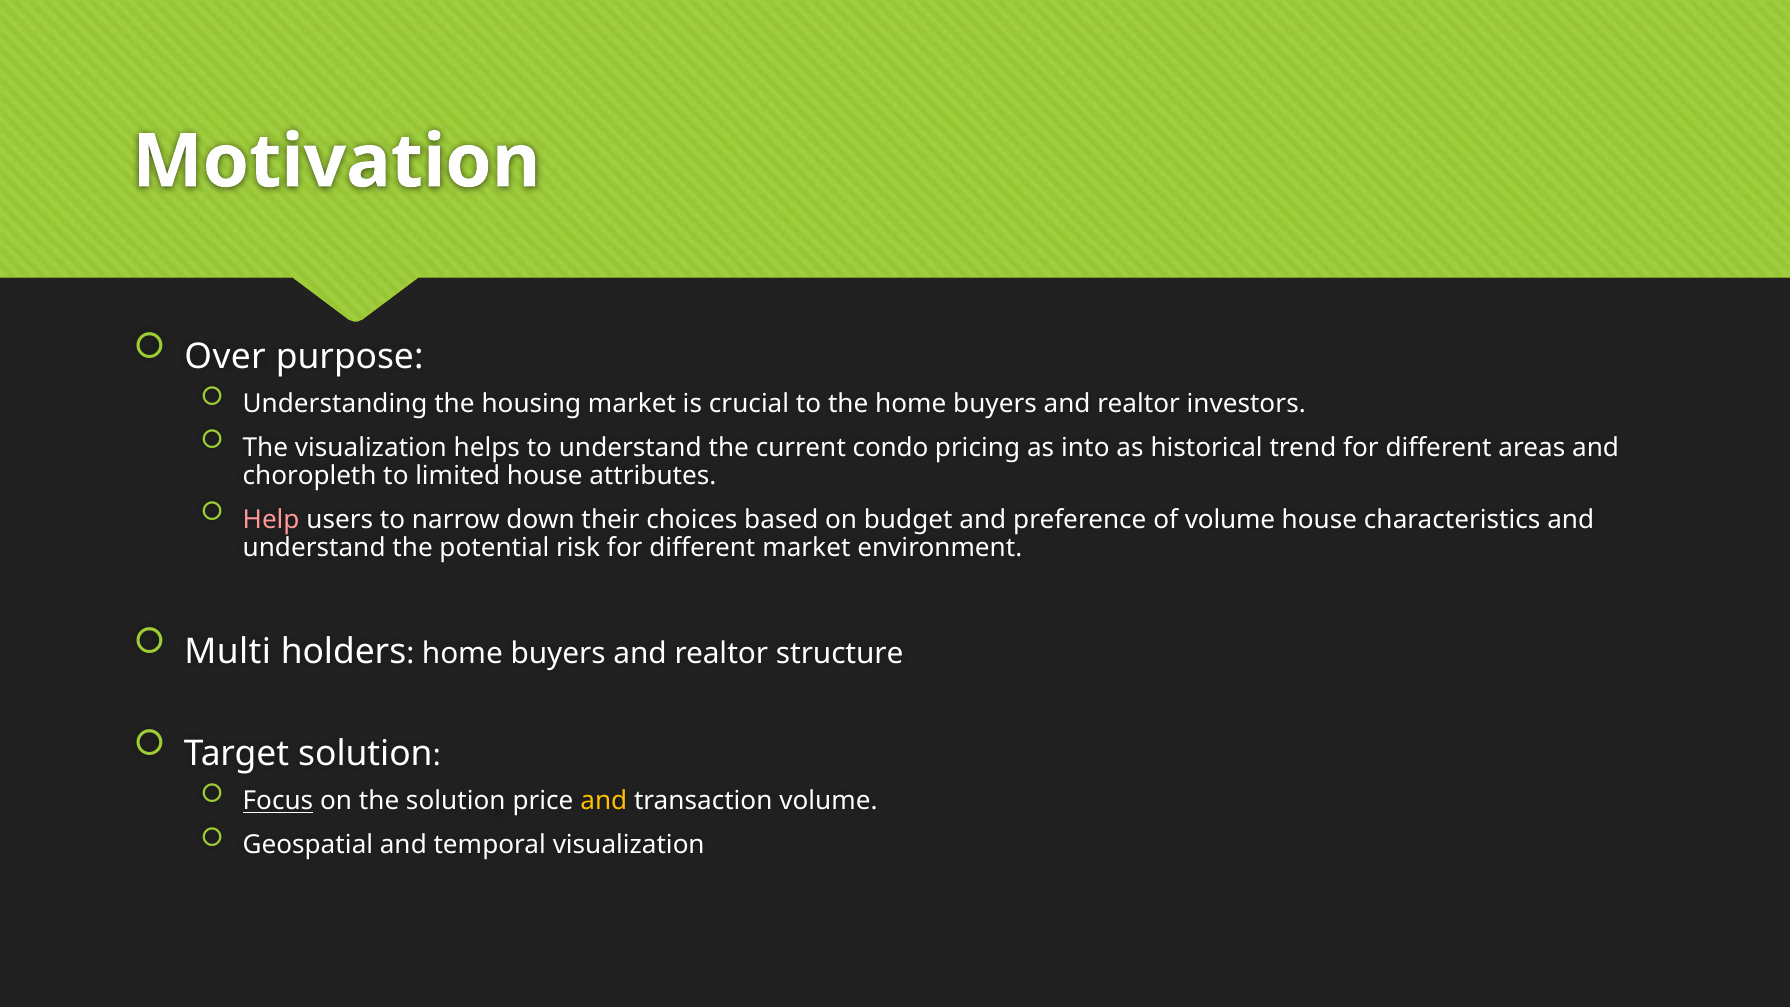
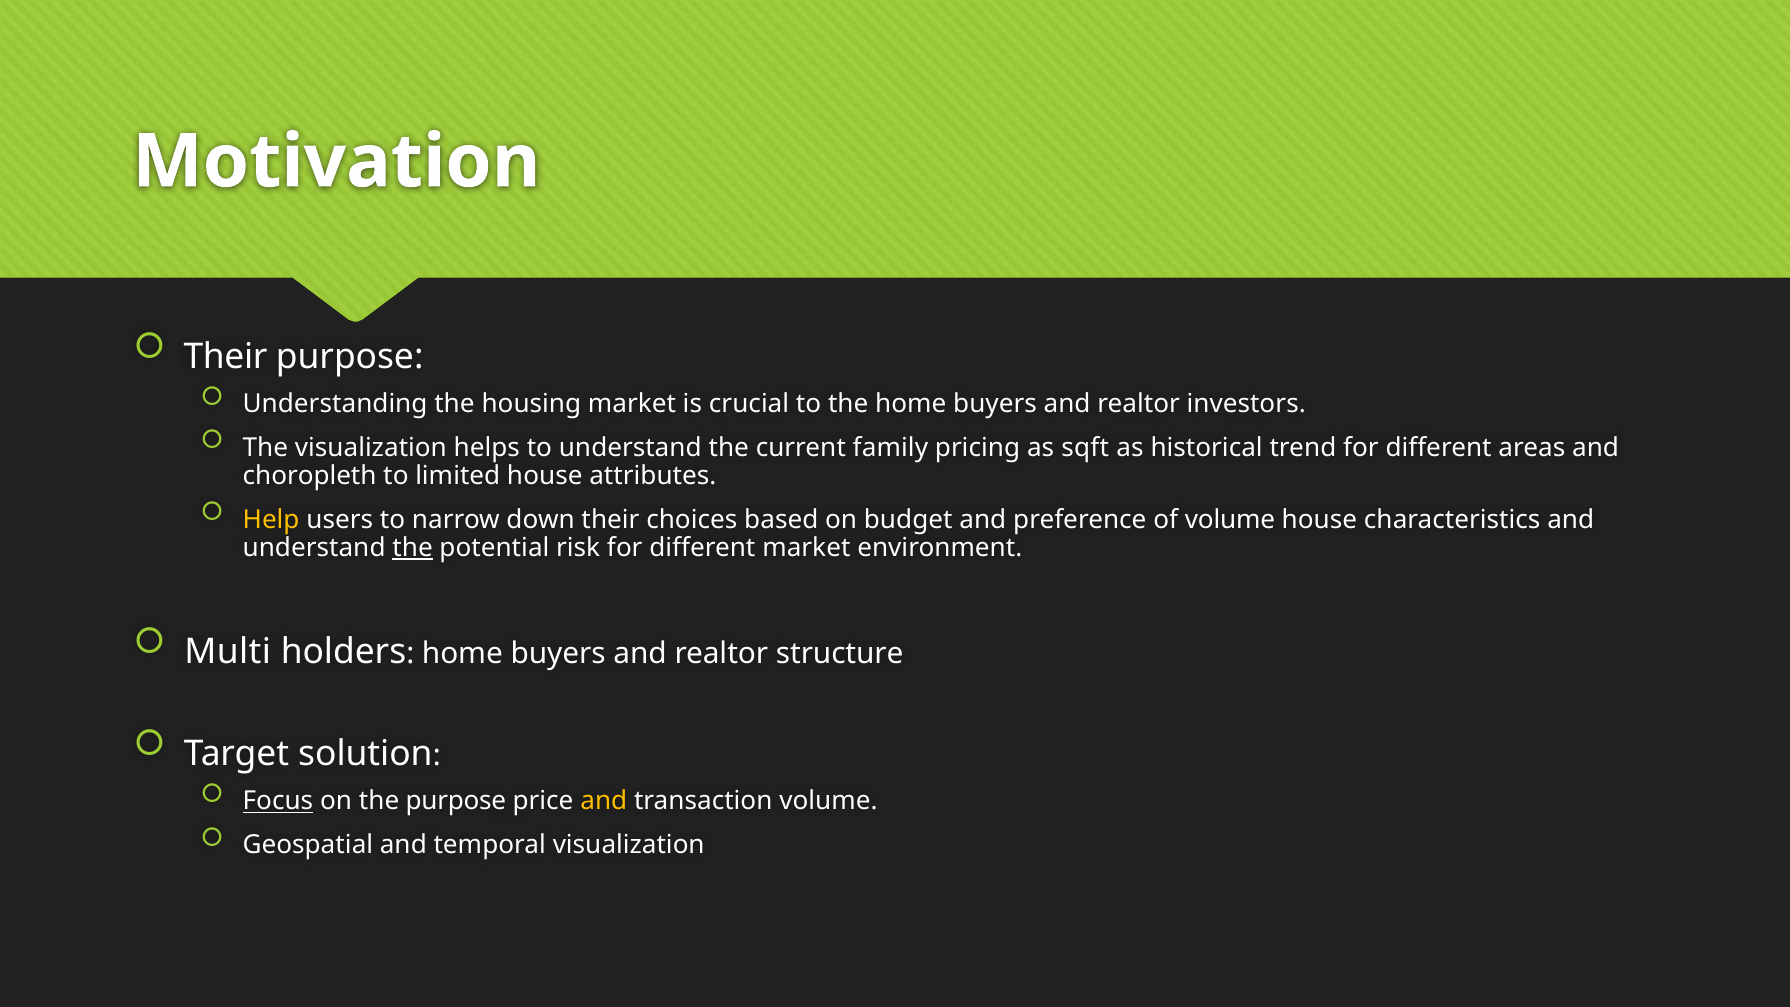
Over: Over -> Their (226, 357)
condo: condo -> family (890, 448)
into: into -> sqft (1085, 448)
Help colour: pink -> yellow (271, 519)
the underline: none -> present (413, 548)
the solution: solution -> purpose (456, 801)
